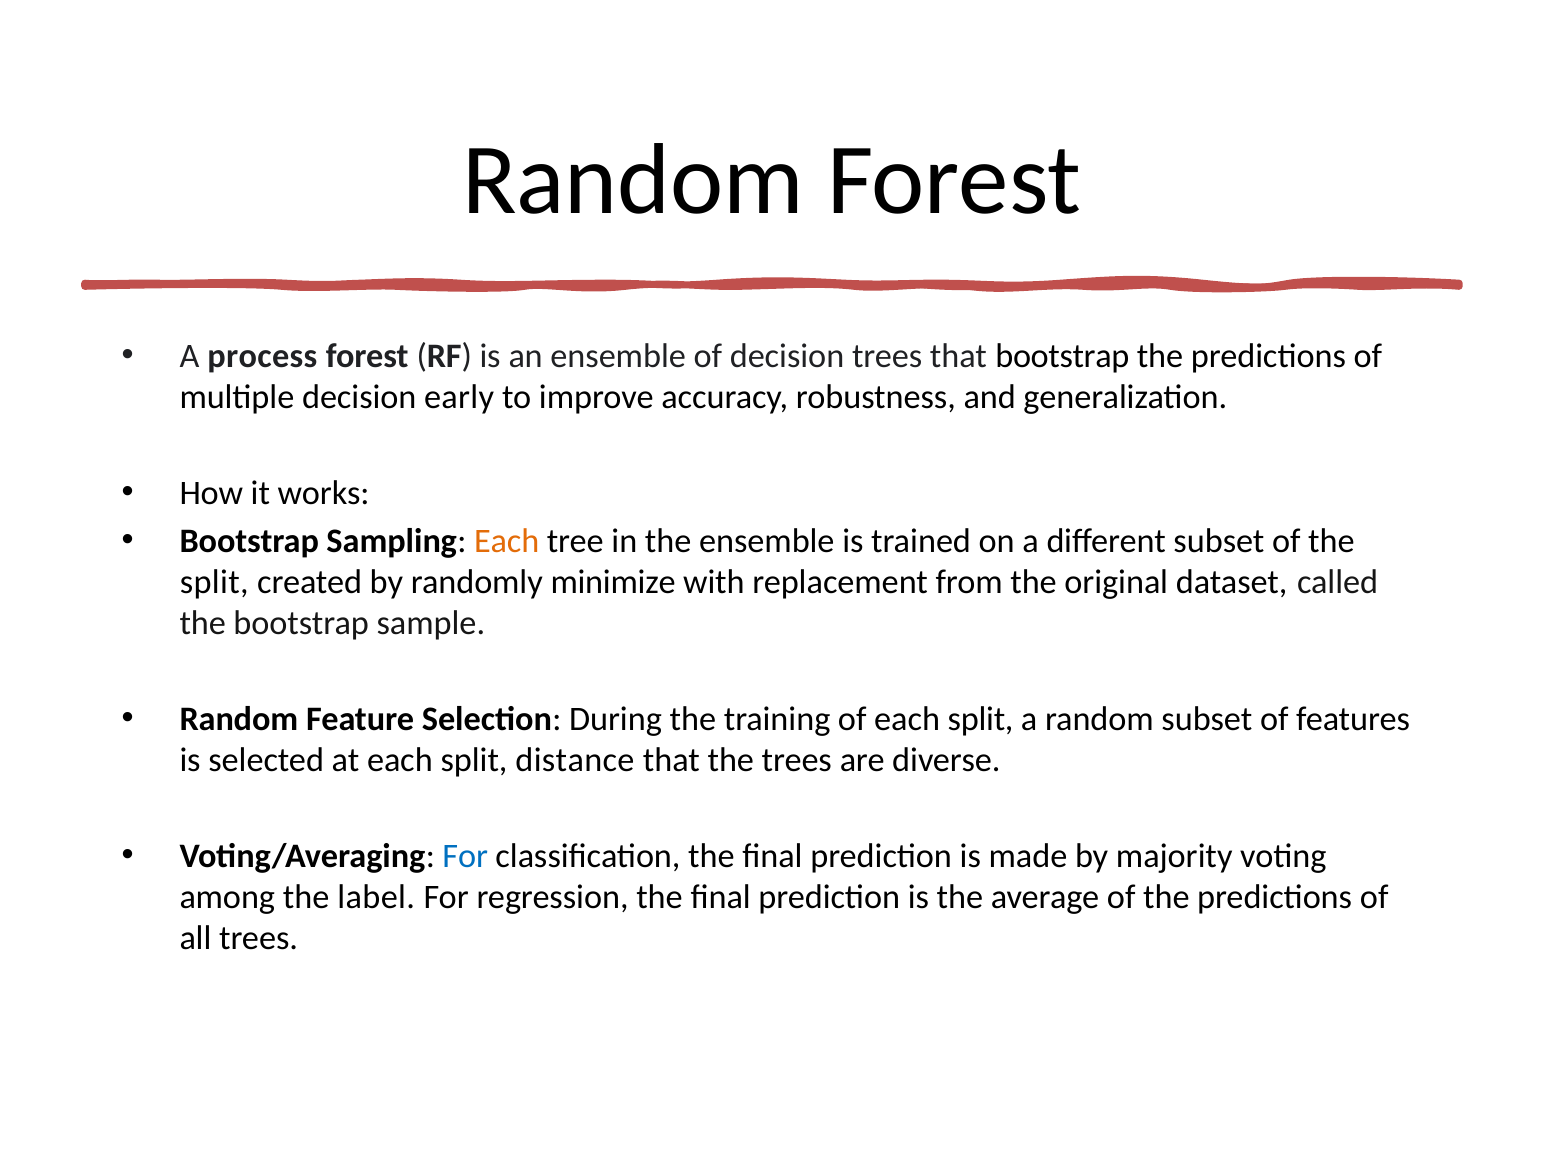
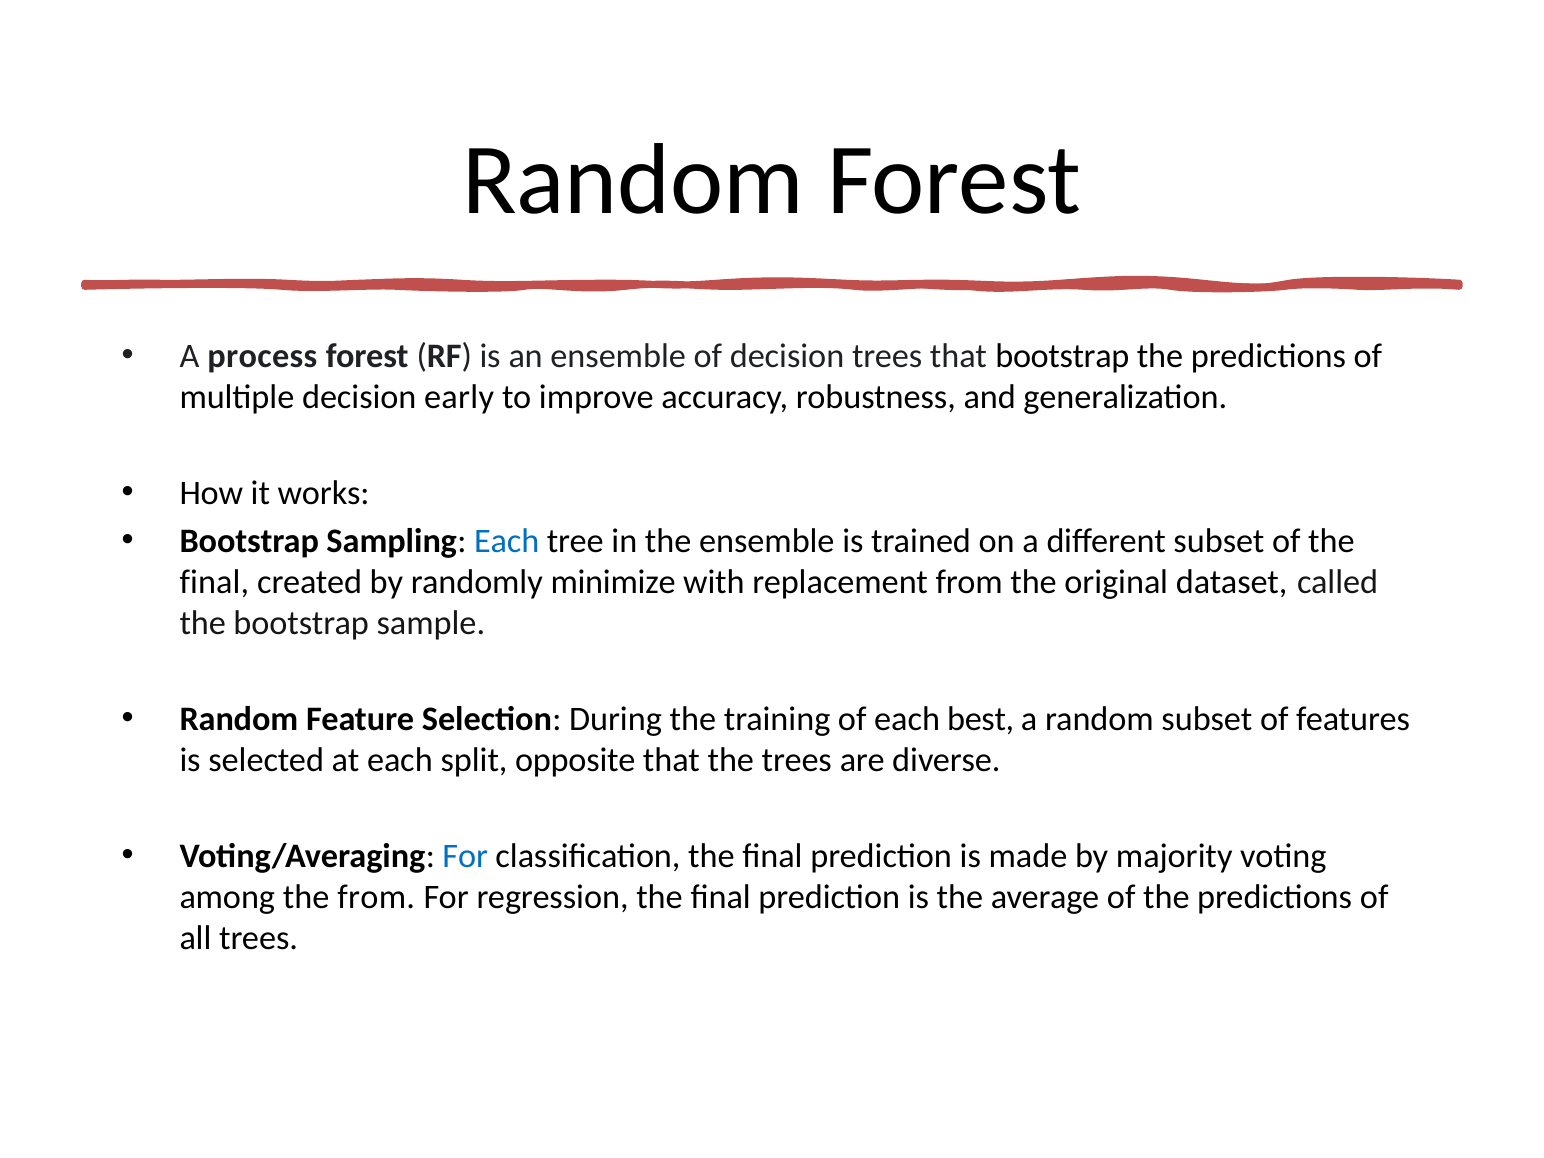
Each colour: orange -> blue (507, 541)
split: split -> final (214, 582)
of each split: split -> best (981, 719)
distance: distance -> opposite (575, 761)
the label: label -> from (376, 898)
